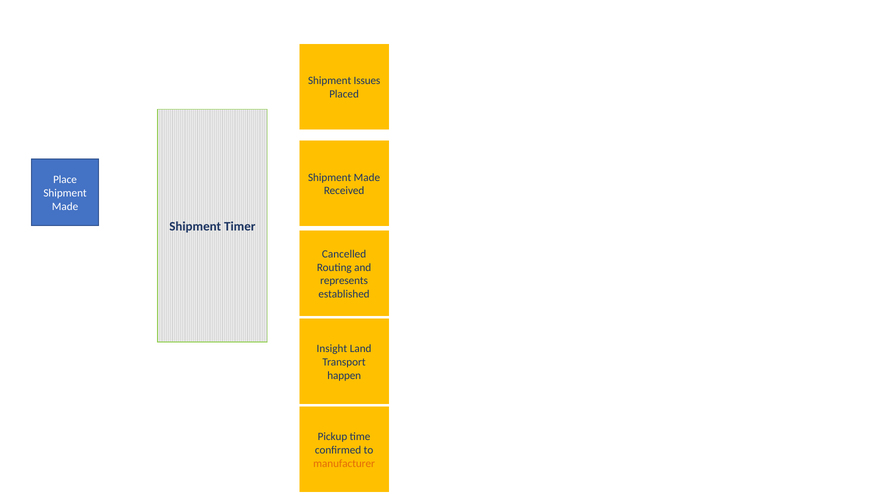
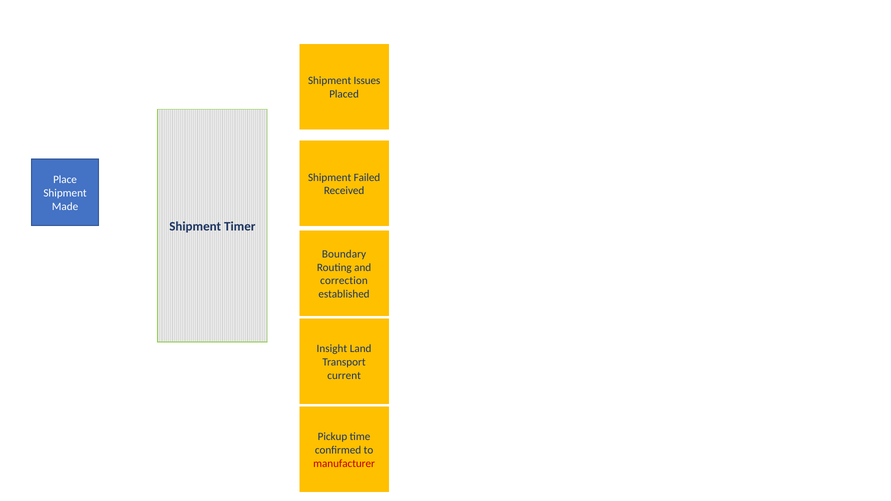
Made: Made -> Failed (367, 178)
Cancelled: Cancelled -> Boundary (344, 254)
represents: represents -> correction (344, 281)
happen: happen -> current (344, 376)
manufacturer colour: orange -> red (344, 464)
